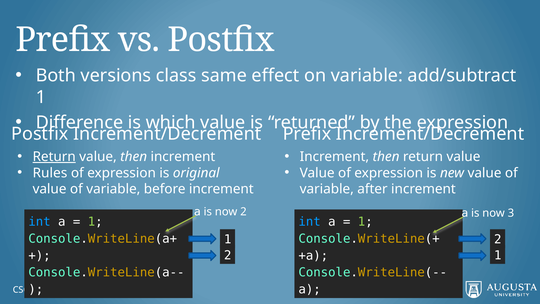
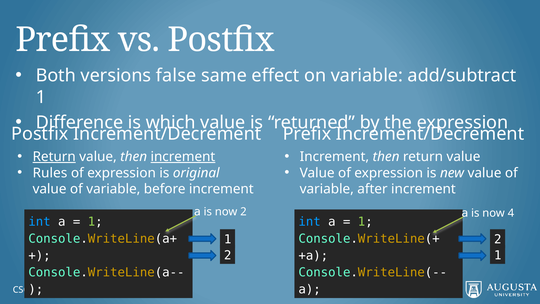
class: class -> false (176, 76)
increment underline: none -> present (183, 157)
3: 3 -> 4 (511, 213)
